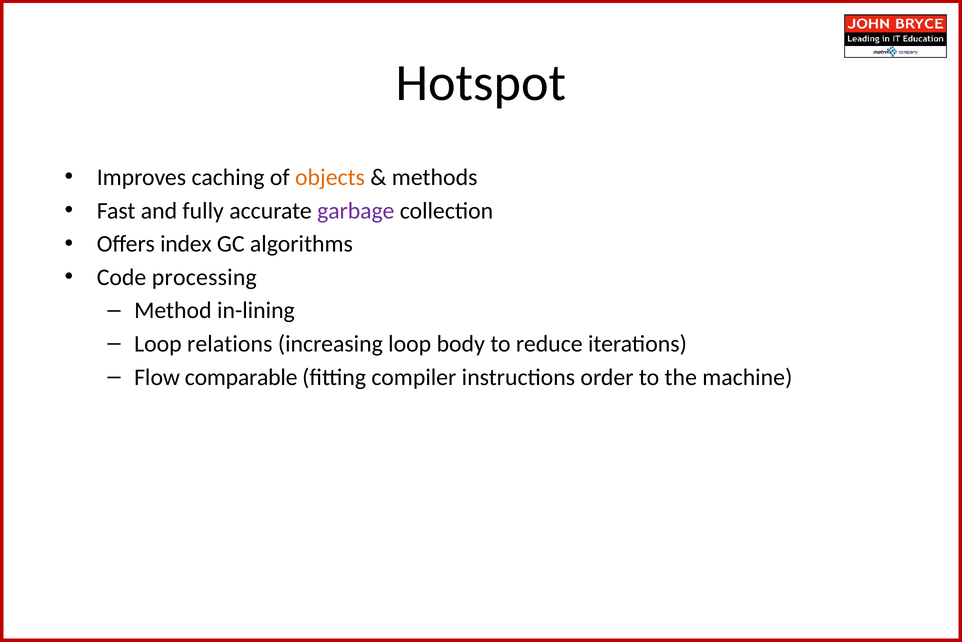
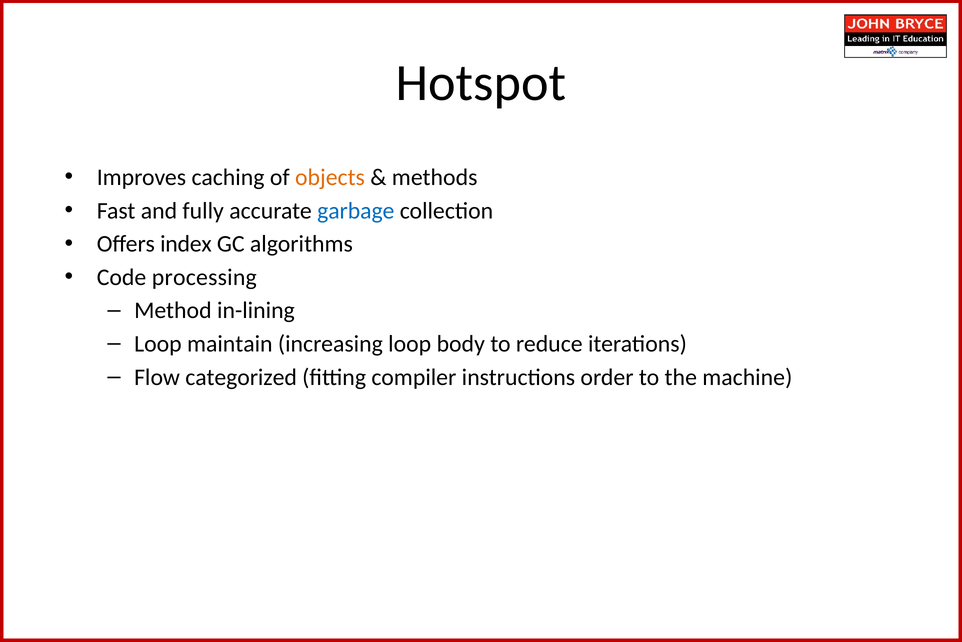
garbage colour: purple -> blue (356, 211)
relations: relations -> maintain (230, 344)
comparable: comparable -> categorized (241, 377)
